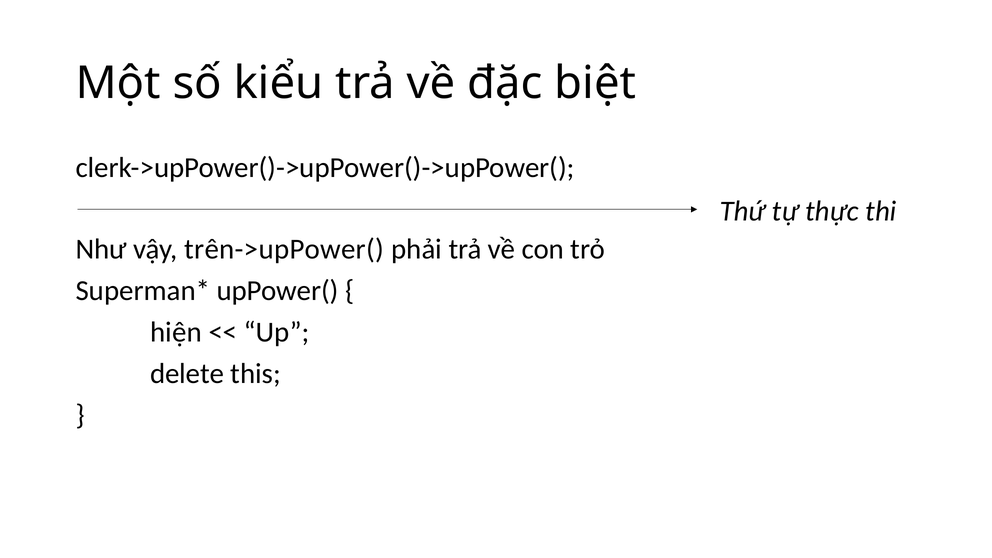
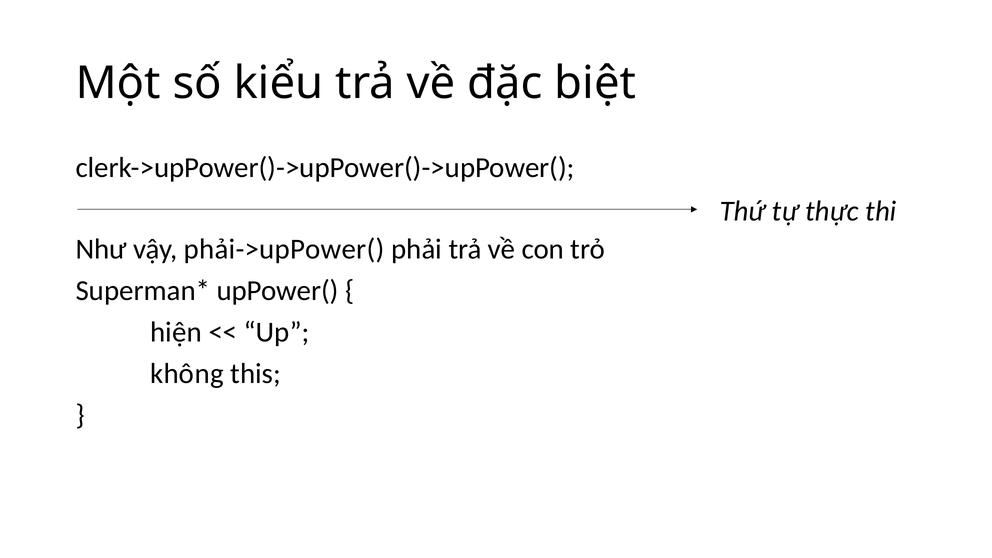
trên->upPower(: trên->upPower( -> phải->upPower( (284, 249)
delete: delete -> không (187, 374)
